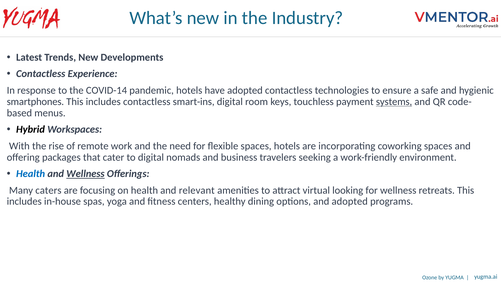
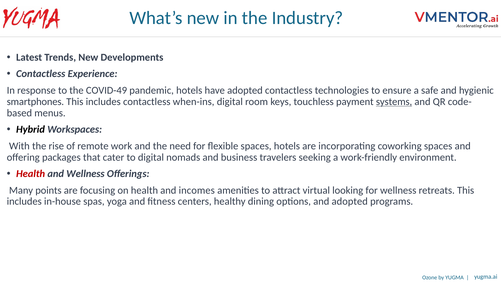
COVID-14: COVID-14 -> COVID-49 (107, 90)
smart-ins: smart-ins -> when-ins (194, 102)
Health colour: blue -> red (31, 174)
Wellness underline: present -> none (85, 174)
caters: caters -> points (48, 190)
relevant: relevant -> incomes (197, 190)
